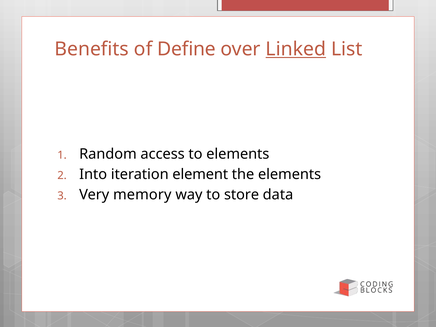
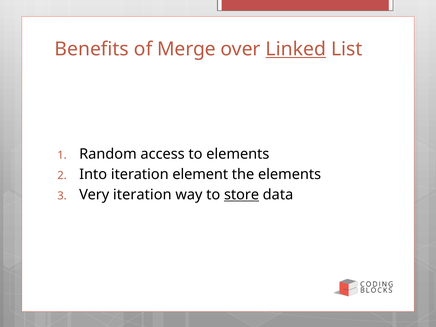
Define: Define -> Merge (187, 49)
Very memory: memory -> iteration (142, 195)
store underline: none -> present (242, 195)
